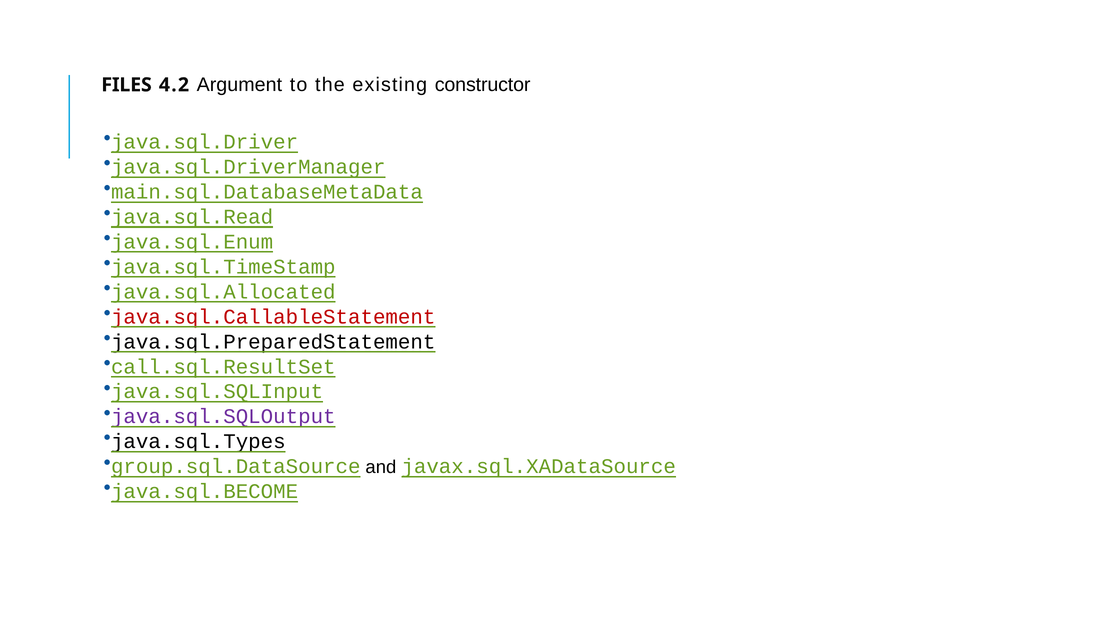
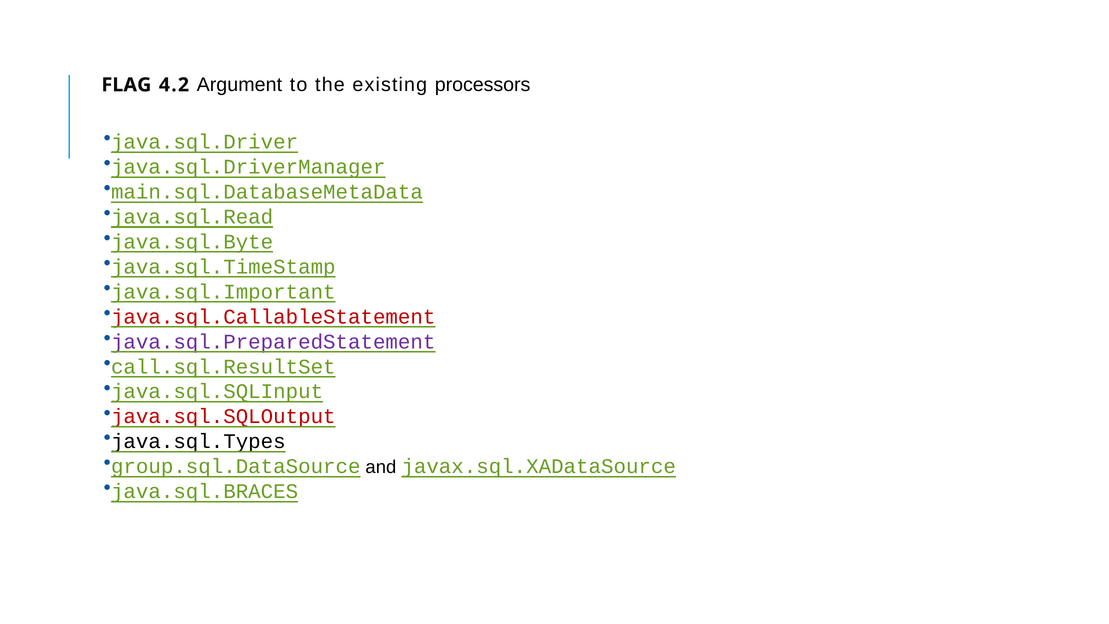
FILES: FILES -> FLAG (126, 85)
constructor: constructor -> processors (483, 85)
java.sql.Enum: java.sql.Enum -> java.sql.Byte (192, 242)
java.sql.Allocated: java.sql.Allocated -> java.sql.Important (223, 292)
java.sql.PreparedStatement colour: black -> purple (273, 342)
java.sql.SQLOutput colour: purple -> red (223, 416)
java.sql.BECOME: java.sql.BECOME -> java.sql.BRACES (205, 491)
